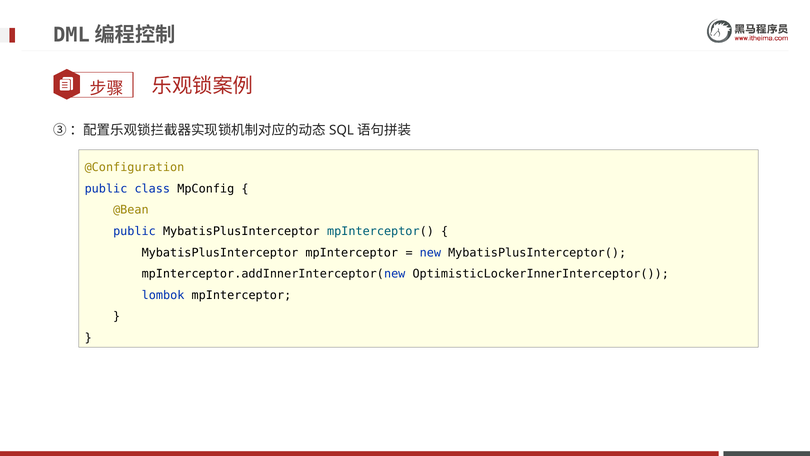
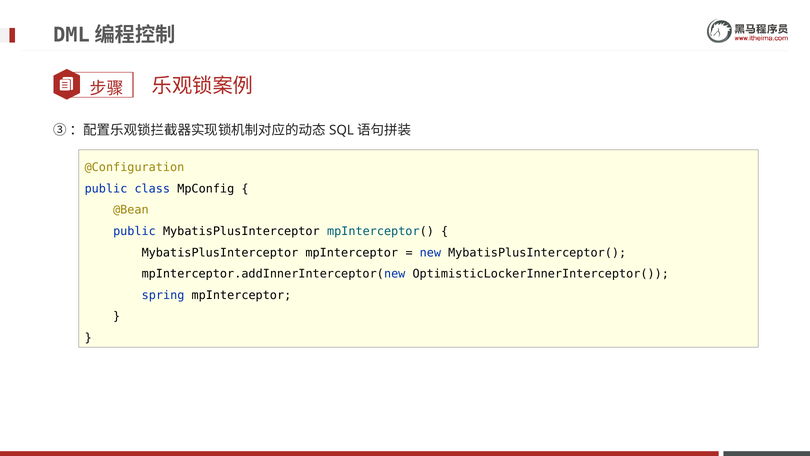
lombok: lombok -> spring (163, 295)
